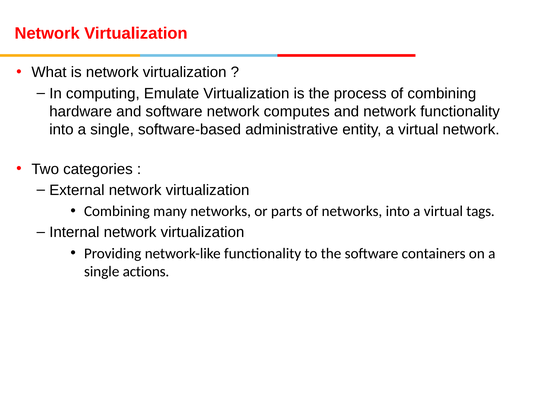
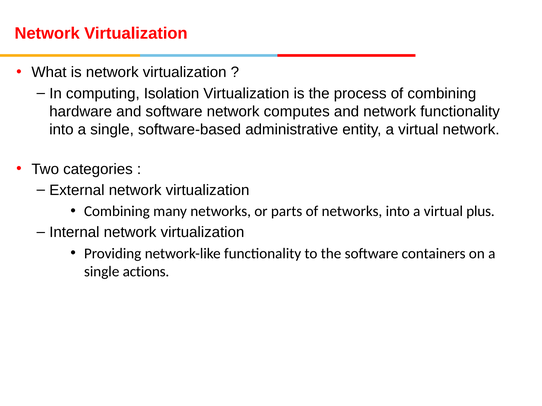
Emulate: Emulate -> Isolation (172, 94)
tags: tags -> plus (480, 212)
